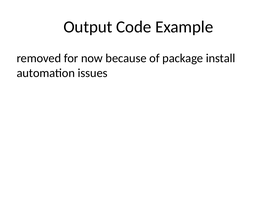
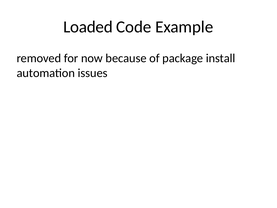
Output: Output -> Loaded (88, 27)
